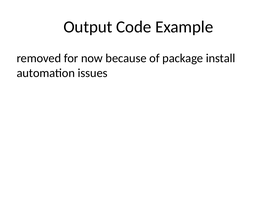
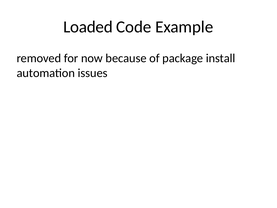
Output: Output -> Loaded (88, 27)
